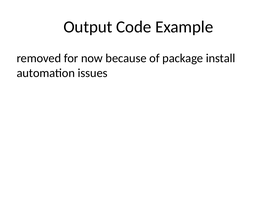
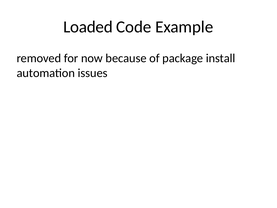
Output: Output -> Loaded (88, 27)
